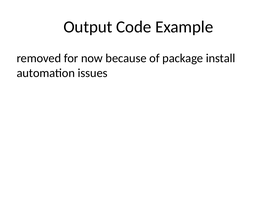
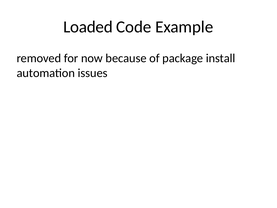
Output: Output -> Loaded (88, 27)
